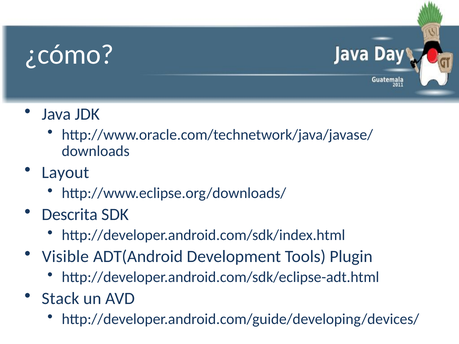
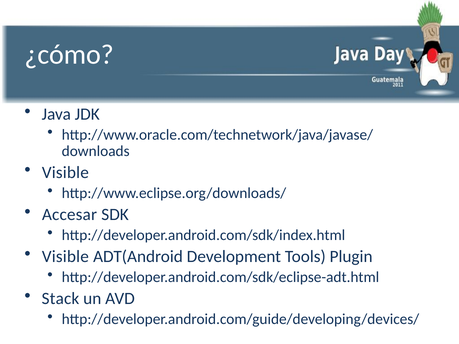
Layout: Layout -> Visible (65, 173)
Descrita: Descrita -> Accesar (69, 215)
